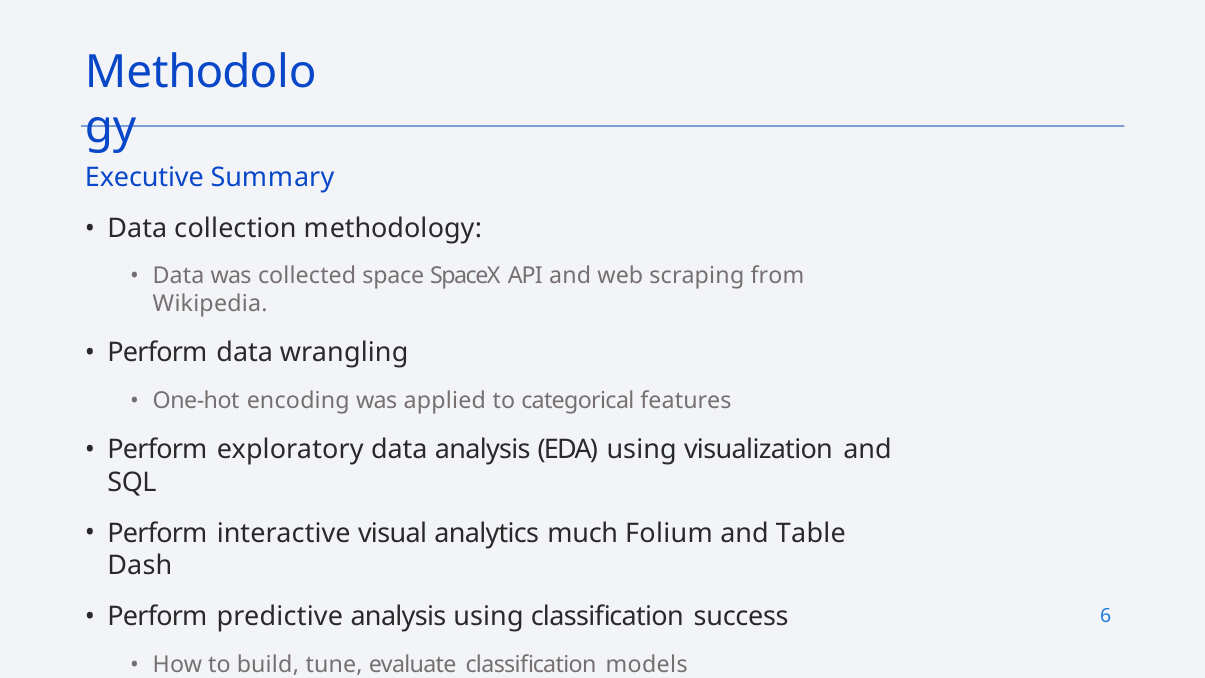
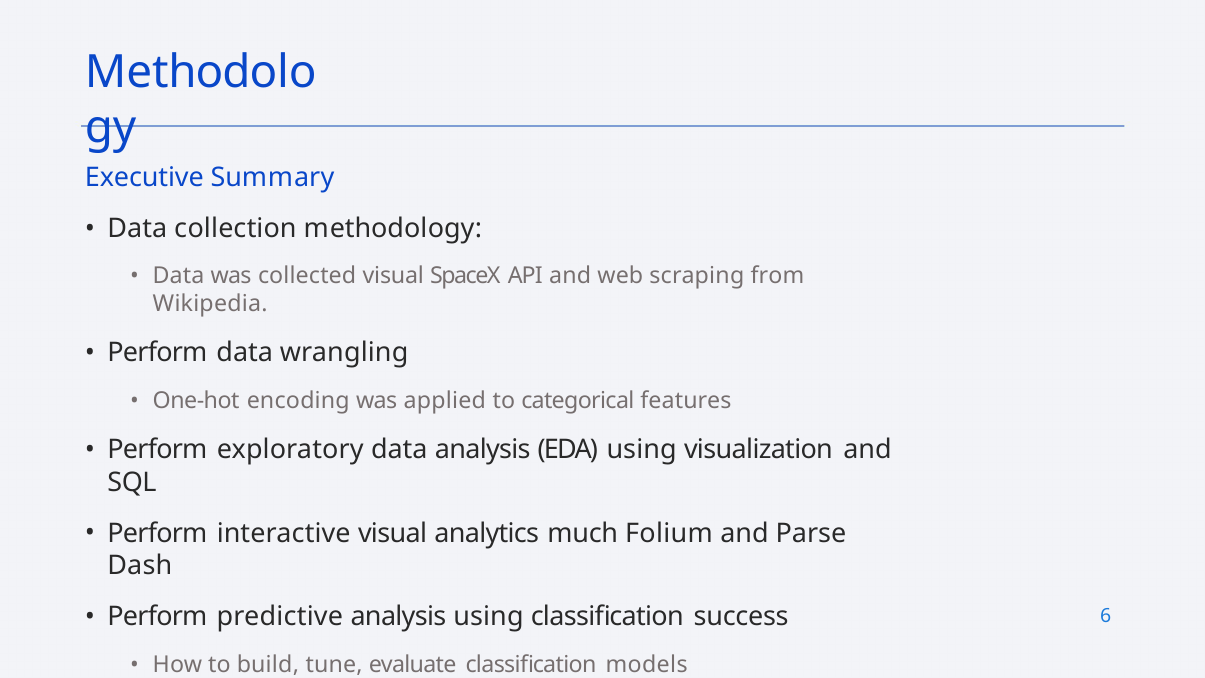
collected space: space -> visual (393, 276)
Table: Table -> Parse (811, 533)
